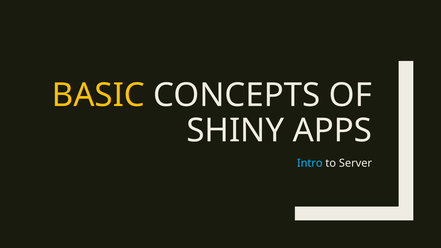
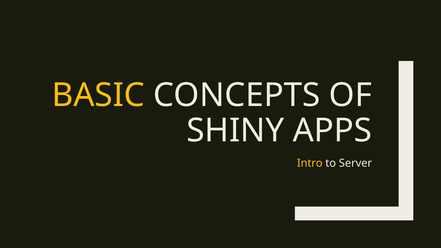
Intro colour: light blue -> yellow (310, 163)
